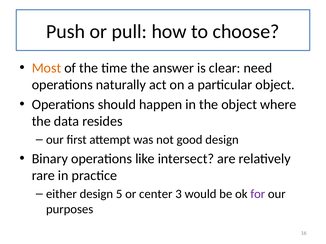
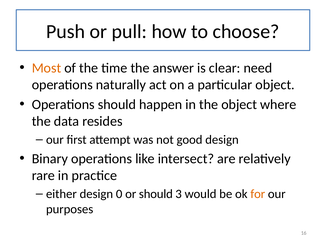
5: 5 -> 0 (119, 194)
or center: center -> should (156, 194)
for colour: purple -> orange (258, 194)
